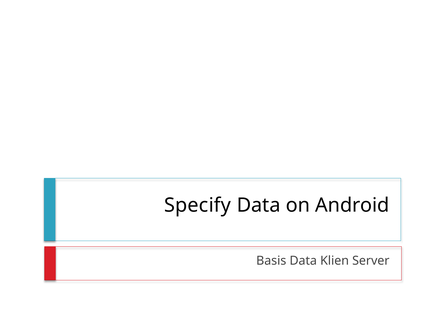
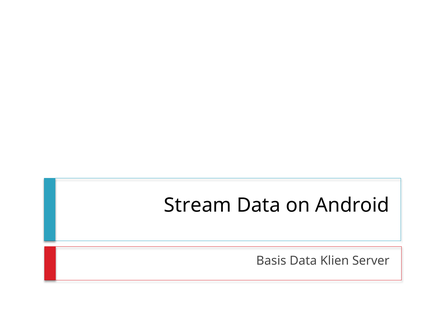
Specify: Specify -> Stream (198, 205)
